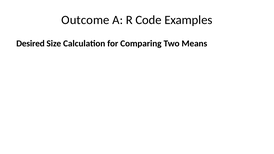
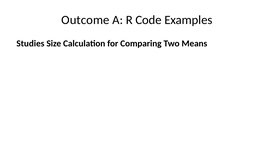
Desired: Desired -> Studies (30, 43)
